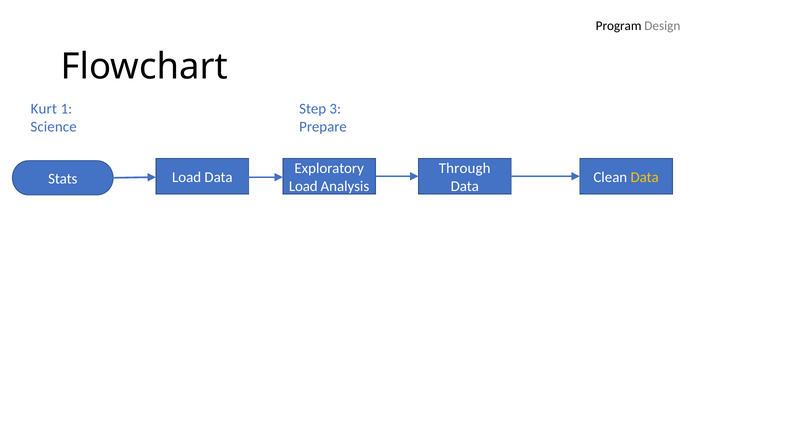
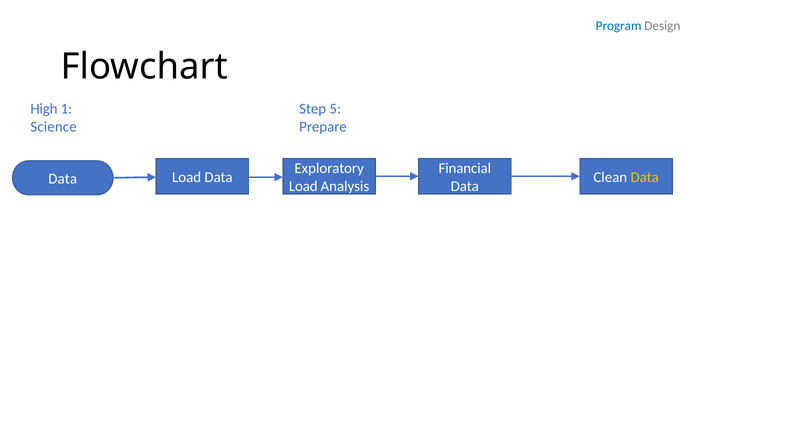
Program colour: black -> blue (619, 26)
Kurt: Kurt -> High (44, 109)
3: 3 -> 5 (335, 109)
Through: Through -> Financial (465, 168)
Stats: Stats -> Data (63, 179)
